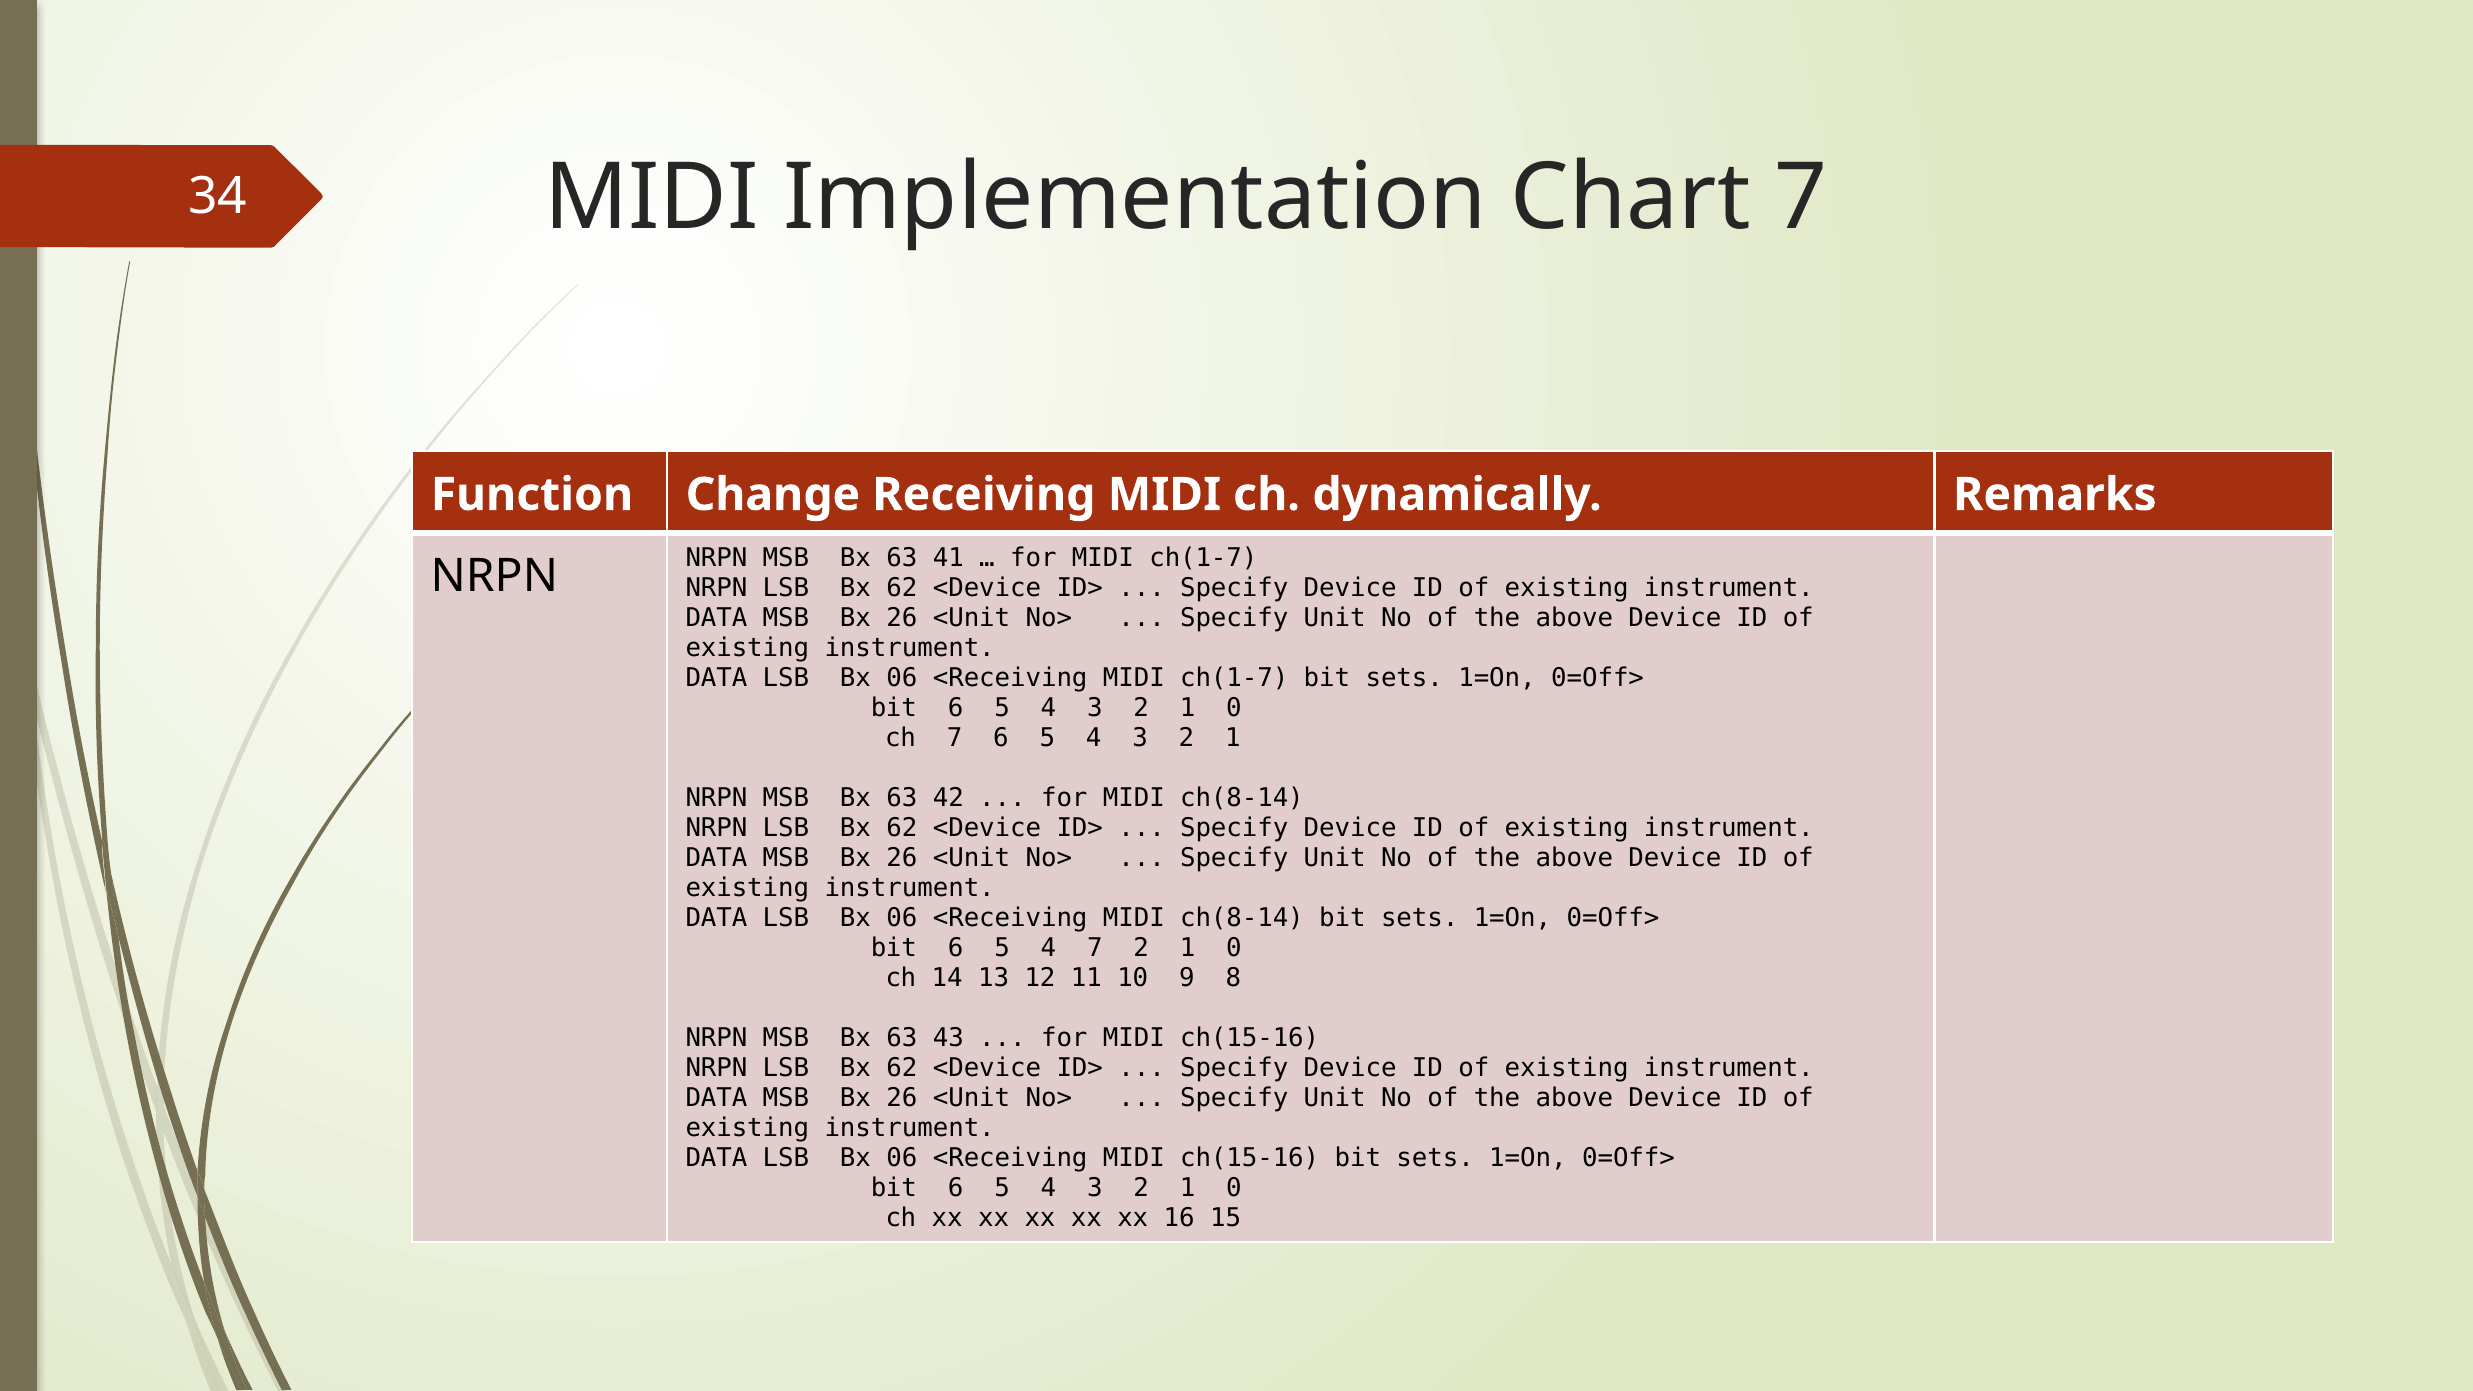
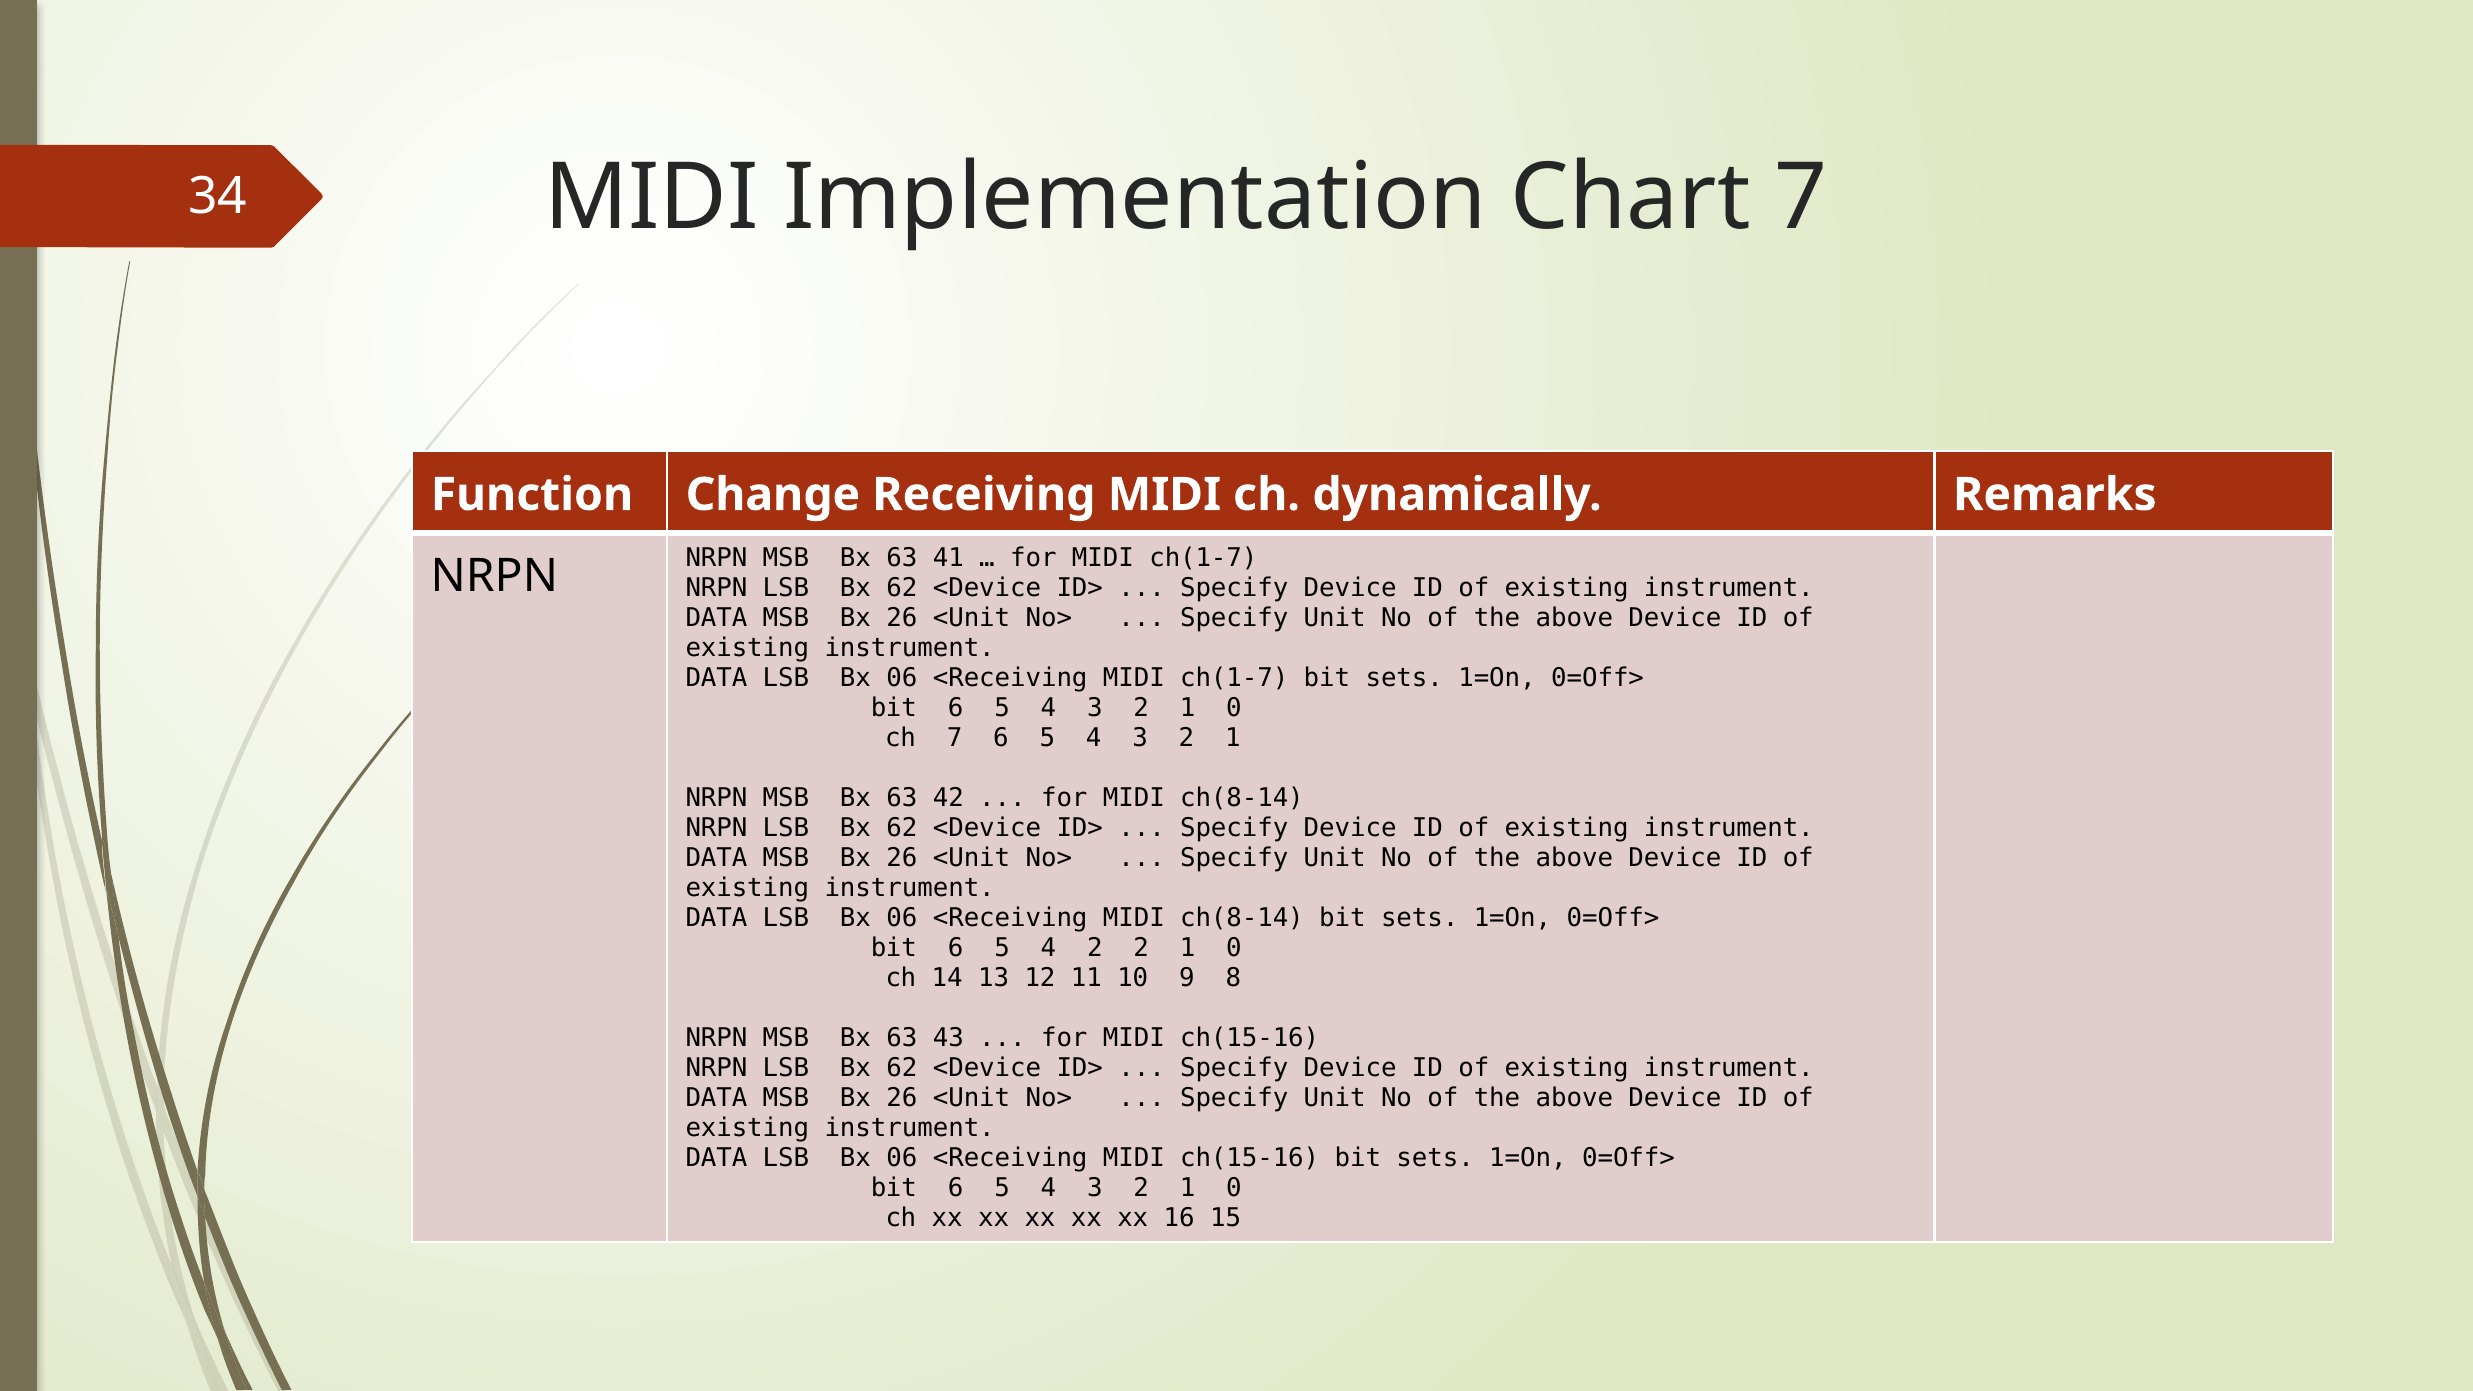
4 7: 7 -> 2 (1095, 948)
